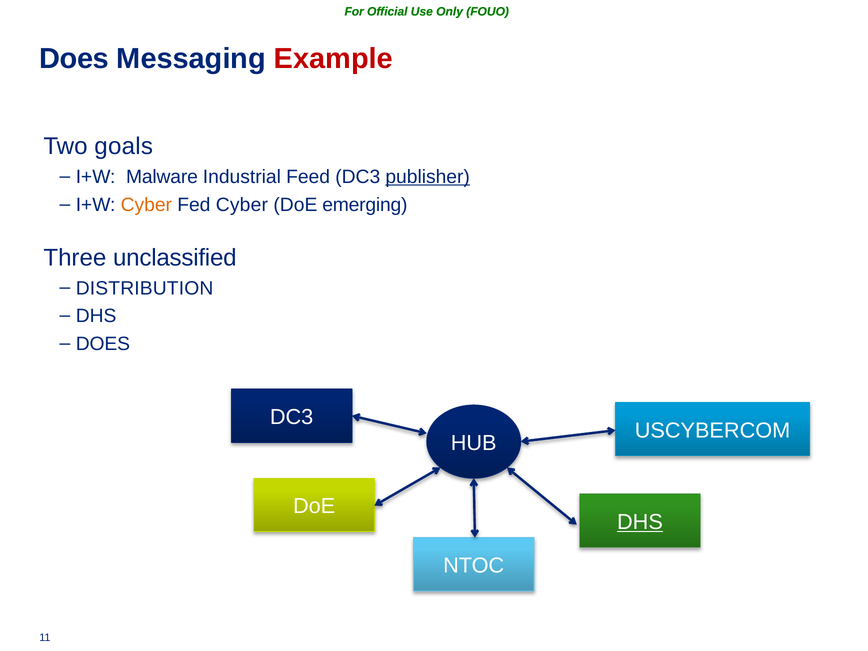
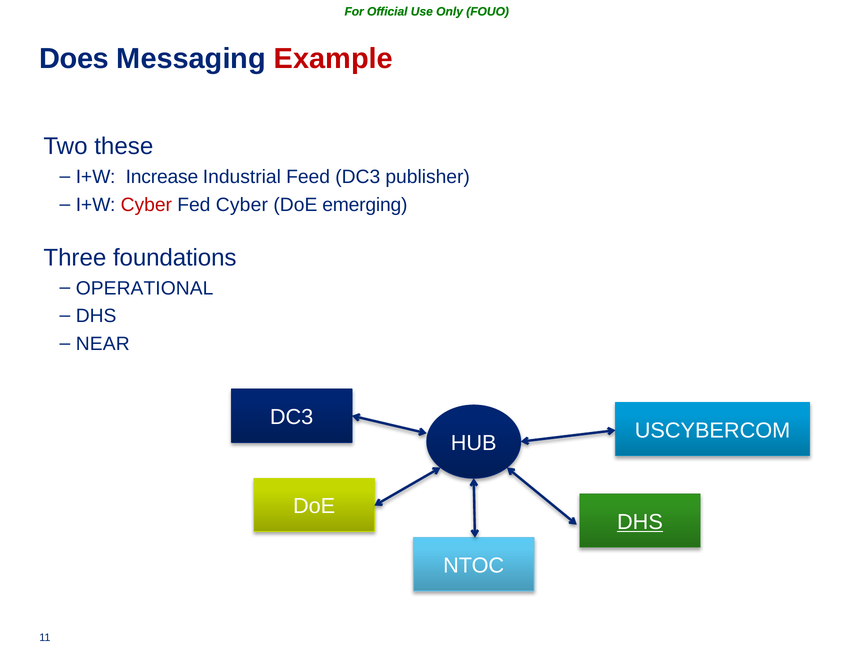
goals: goals -> these (124, 146)
Malware: Malware -> Increase (162, 177)
publisher underline: present -> none (428, 177)
Cyber colour: orange -> red (146, 205)
unclassified: unclassified -> foundations (175, 258)
DISTRIBUTION: DISTRIBUTION -> OPERATIONAL (145, 288)
DOES: DOES -> NEAR (103, 344)
